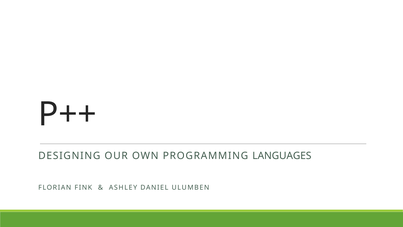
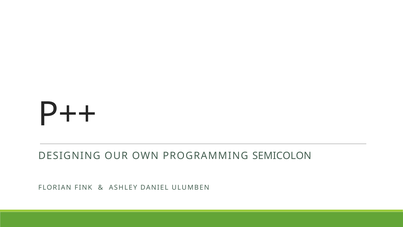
LANGUAGES: LANGUAGES -> SEMICOLON (282, 155)
